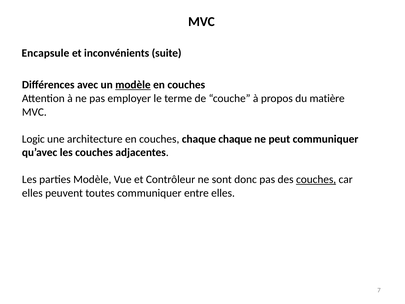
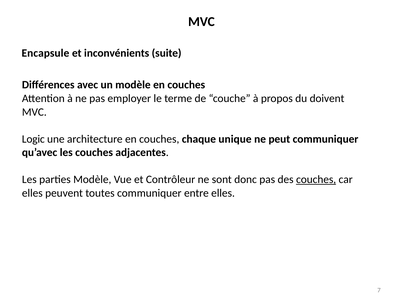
modèle underline: present -> none (133, 85)
matière: matière -> doivent (327, 98)
chaque chaque: chaque -> unique (235, 139)
